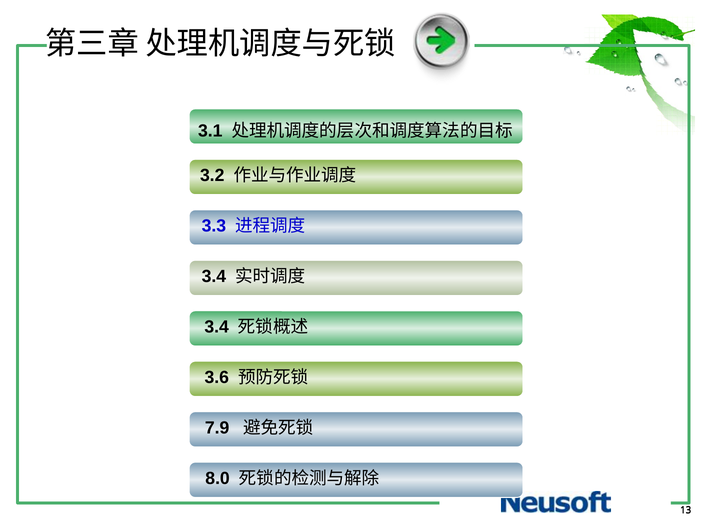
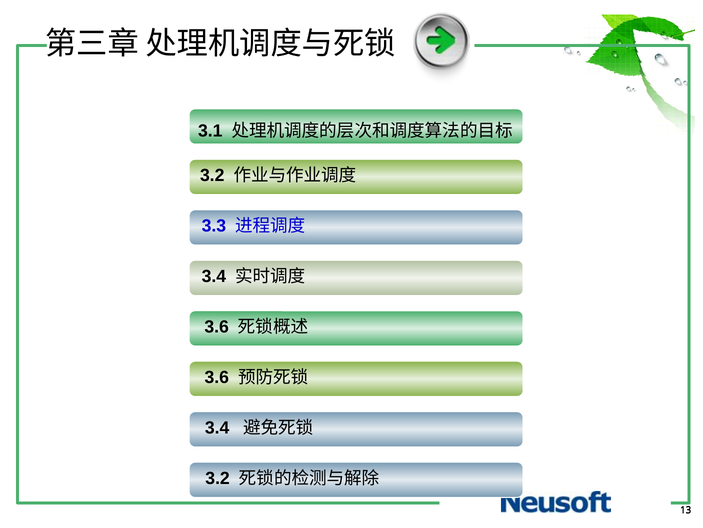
3.4: 3.4 -> 3.6 (217, 327)
7.9: 7.9 -> 3.4 (217, 427)
8.0: 8.0 -> 3.2 (218, 478)
